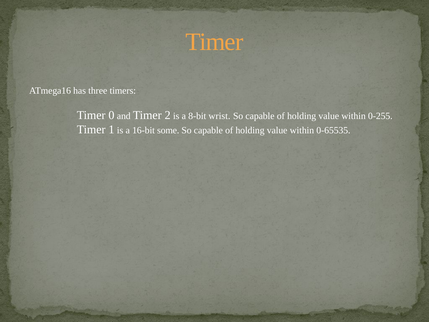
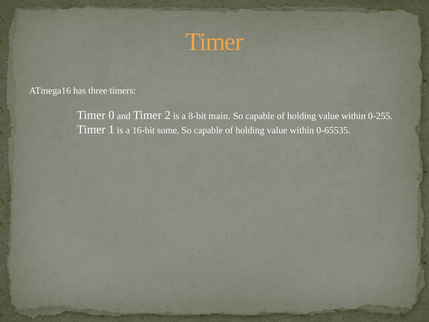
wrist: wrist -> main (219, 116)
